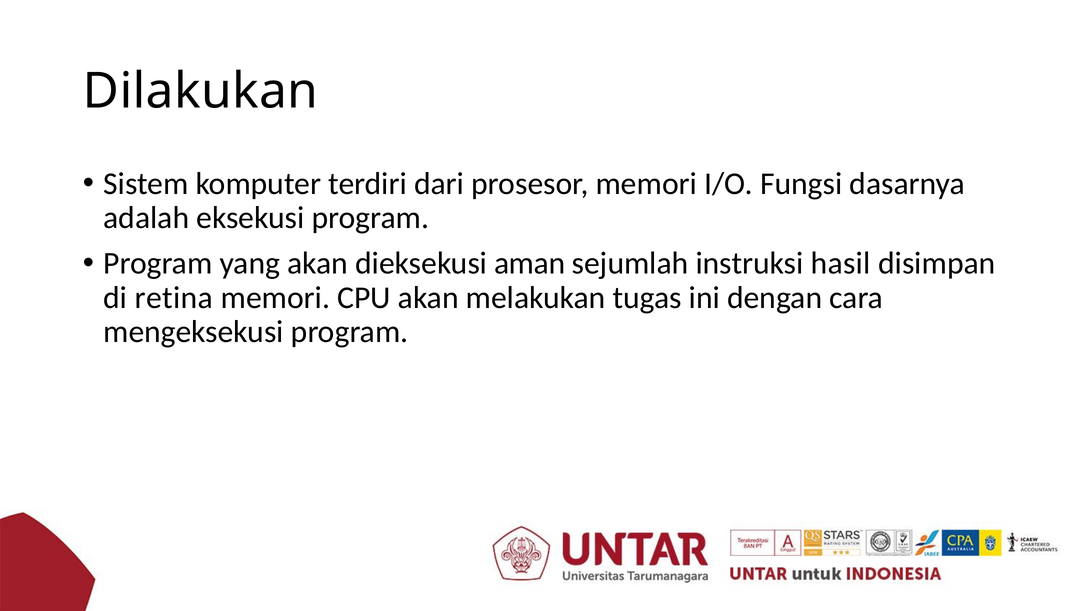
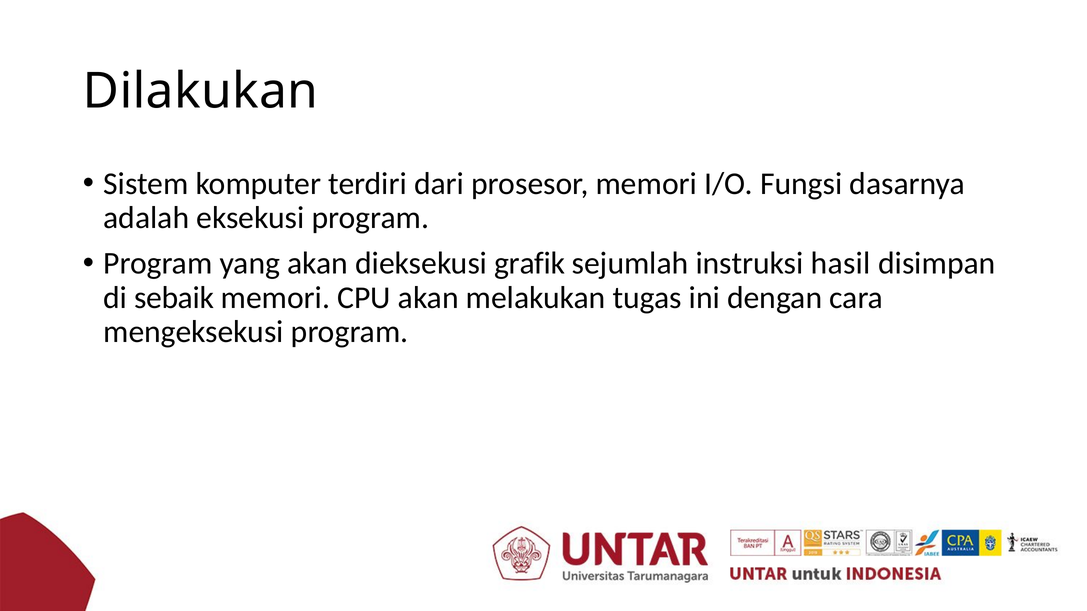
aman: aman -> grafik (530, 264)
retina: retina -> sebaik (174, 298)
